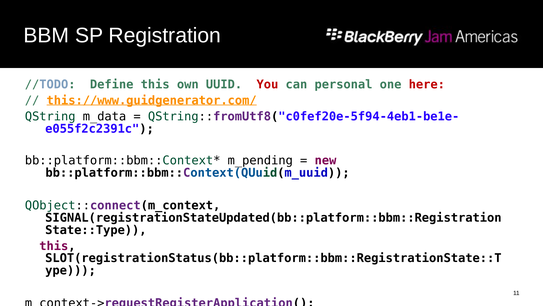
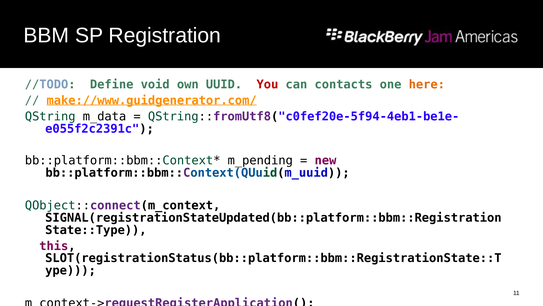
Define this: this -> void (155, 84)
personal: personal -> contacts (344, 84)
here colour: red -> orange (427, 84)
this://www.guidgenerator.com/: this://www.guidgenerator.com/ -> make://www.guidgenerator.com/ (152, 100)
